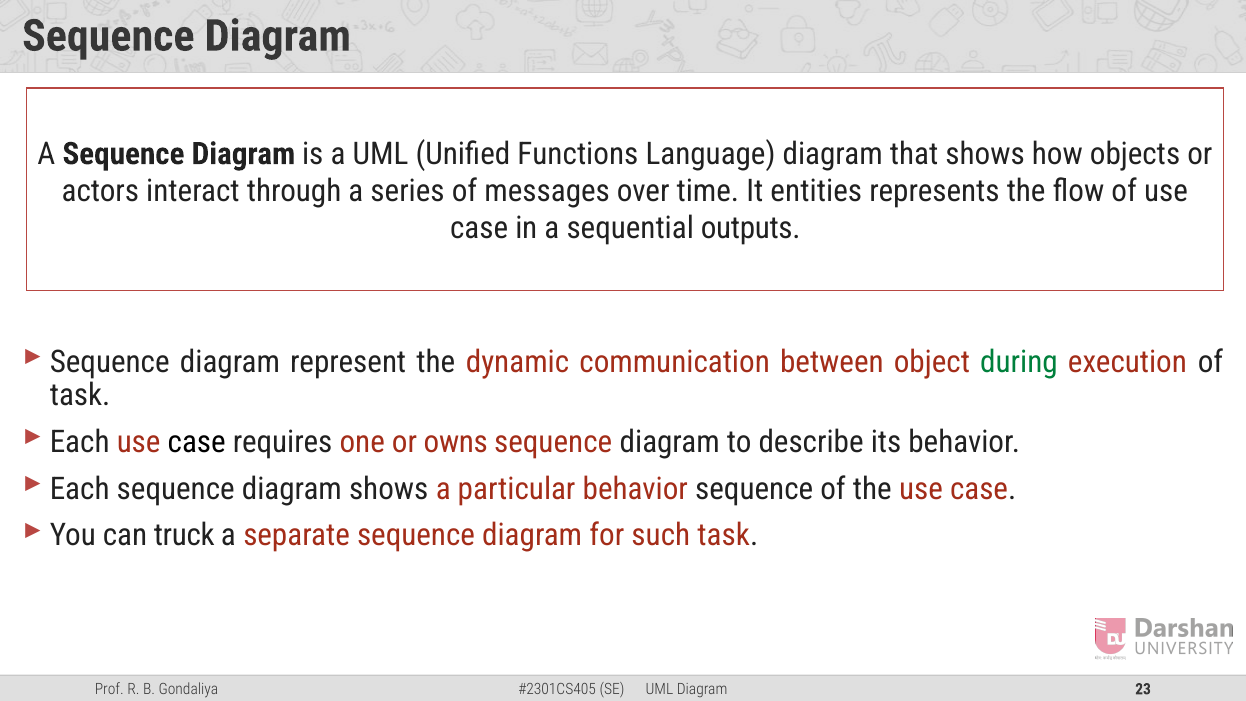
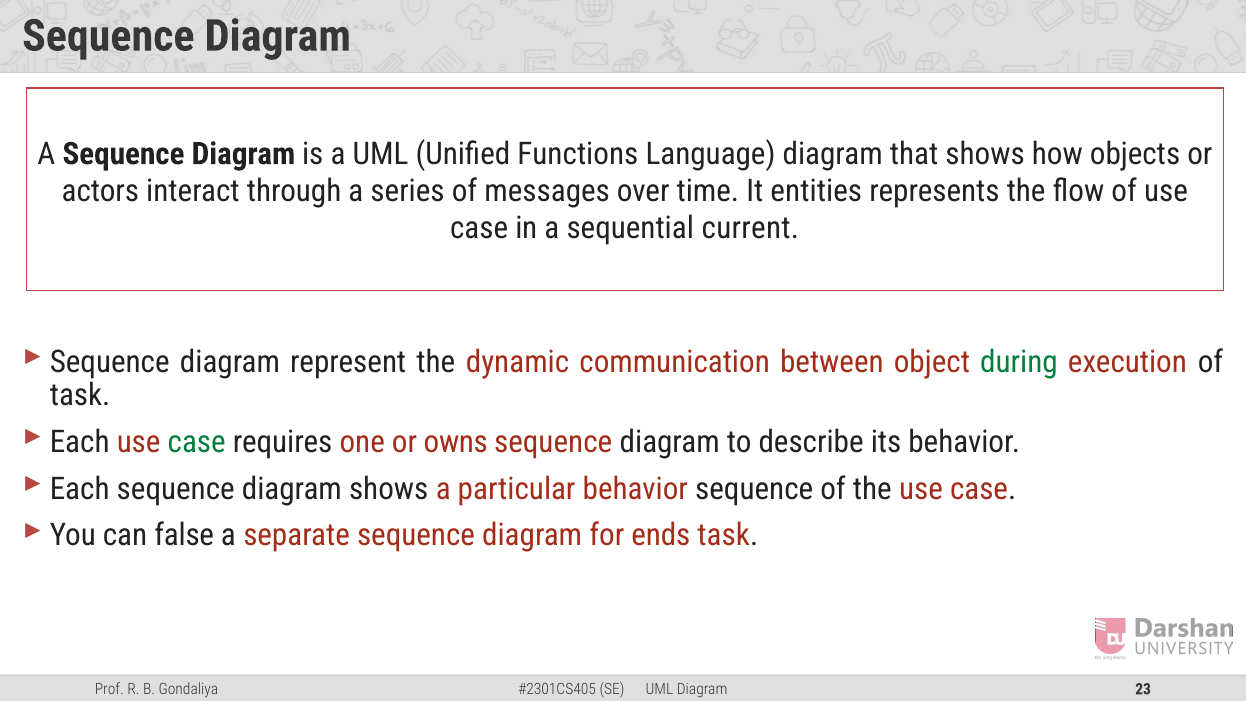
outputs: outputs -> current (750, 229)
case colour: black -> green (197, 442)
truck: truck -> false (184, 535)
such: such -> ends (661, 535)
